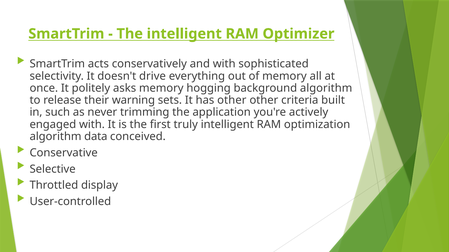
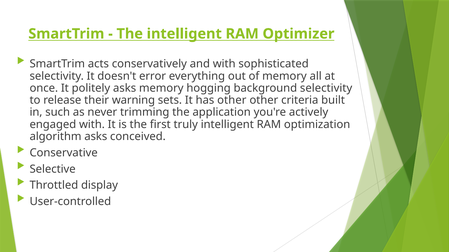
drive: drive -> error (153, 76)
background algorithm: algorithm -> selectivity (326, 88)
algorithm data: data -> asks (96, 137)
